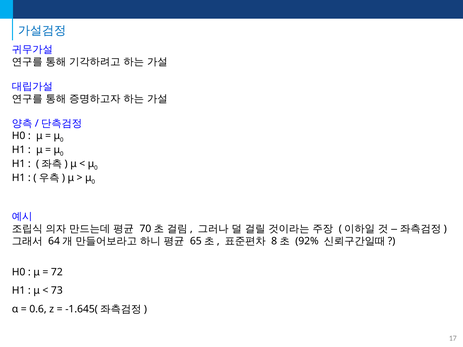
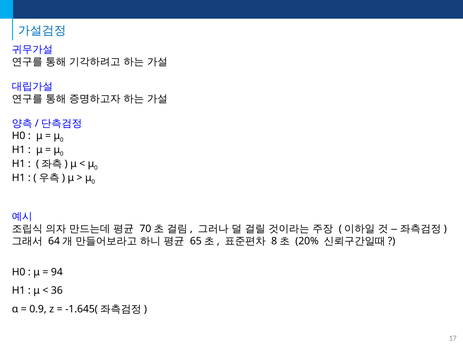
92%: 92% -> 20% (307, 241)
72: 72 -> 94 (57, 272)
73: 73 -> 36 (57, 291)
0.6: 0.6 -> 0.9 (38, 309)
